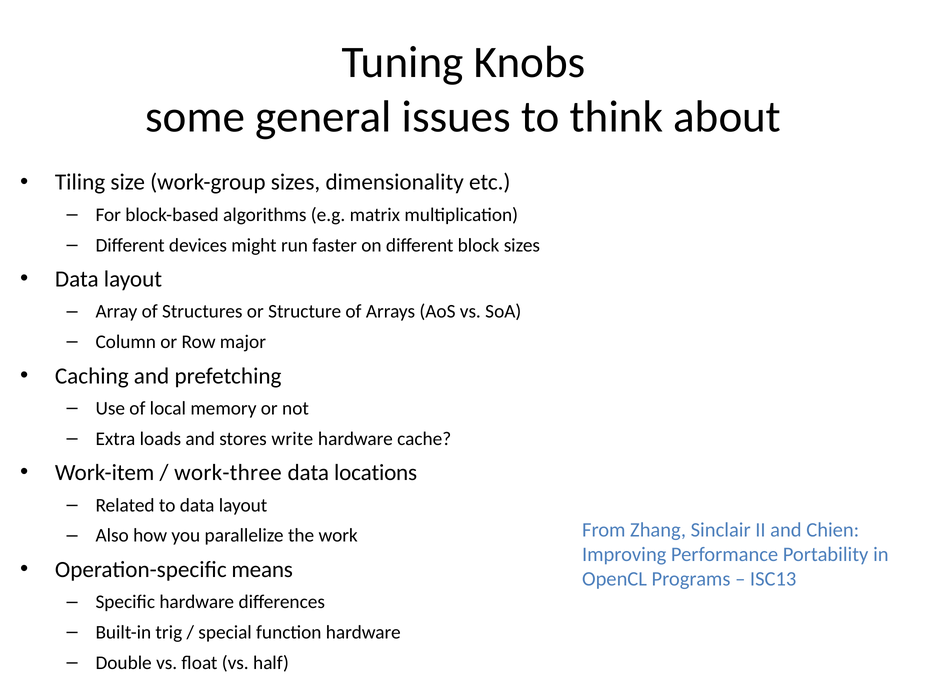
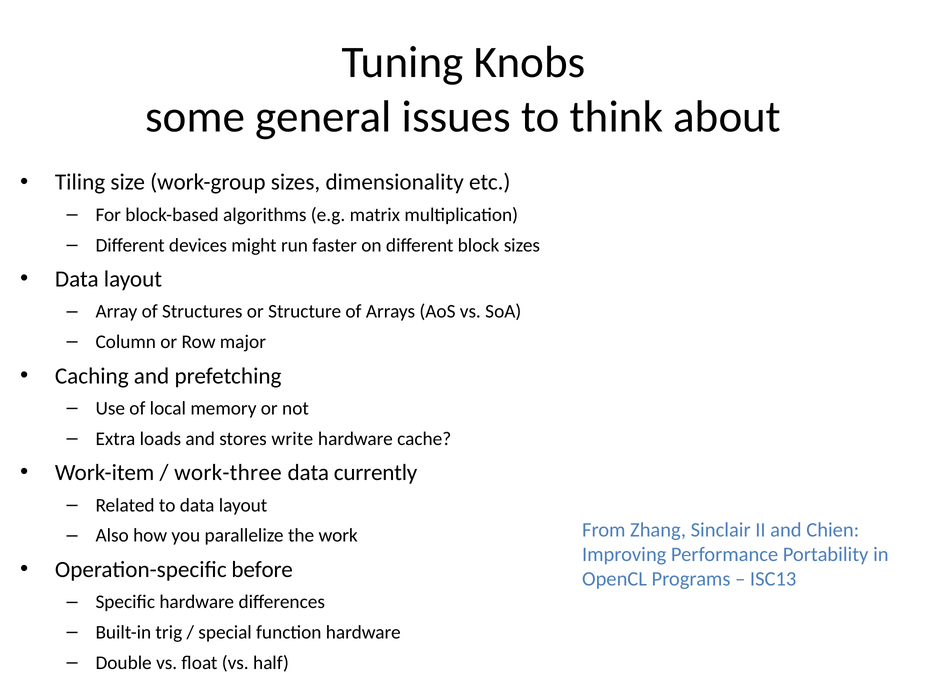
locations: locations -> currently (376, 473)
means: means -> before (262, 570)
